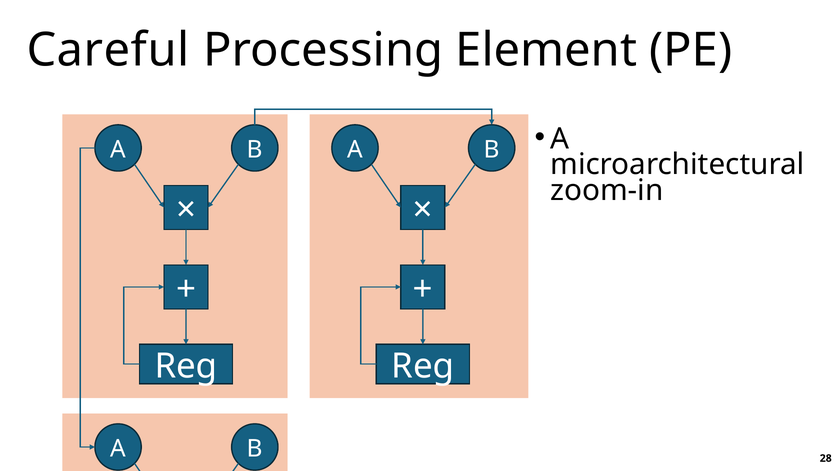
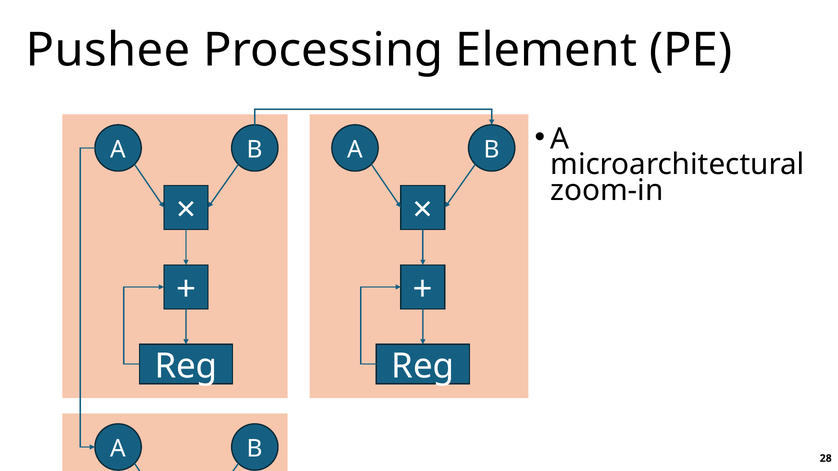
Careful: Careful -> Pushee (108, 50)
